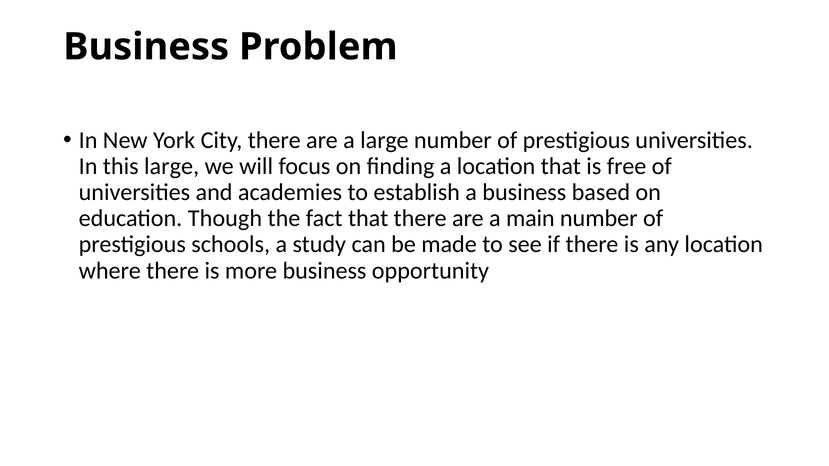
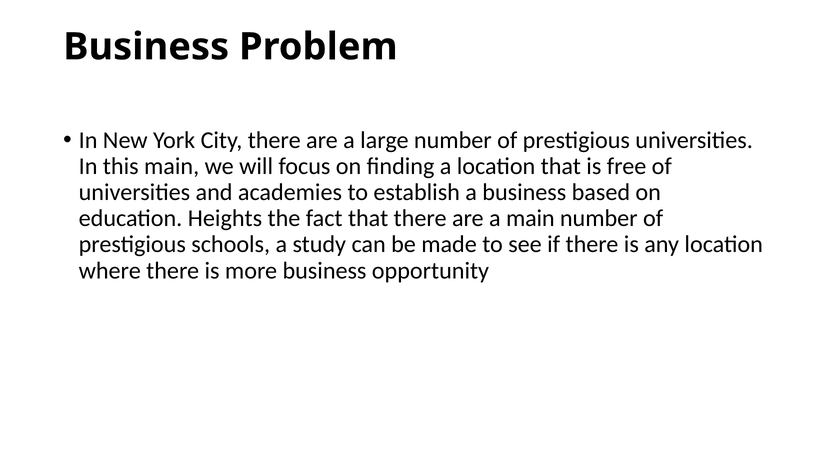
this large: large -> main (172, 166)
Though: Though -> Heights (225, 219)
